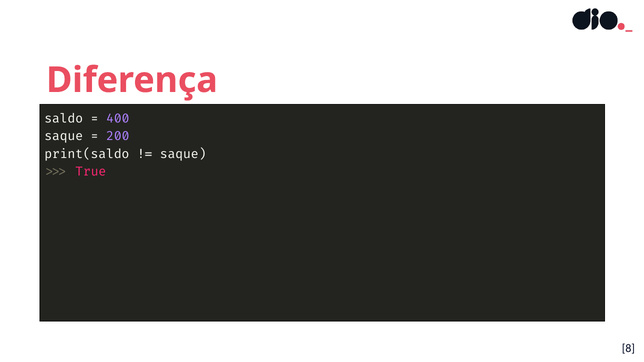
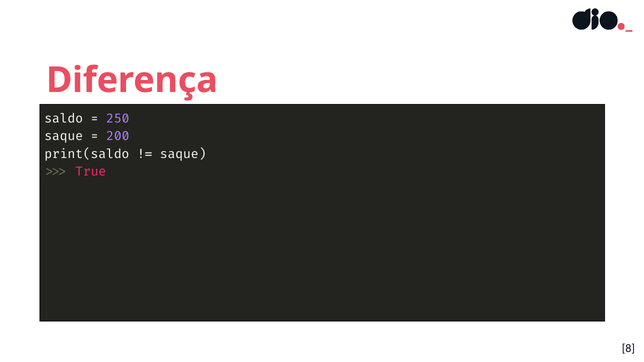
400: 400 -> 250 (118, 119)
